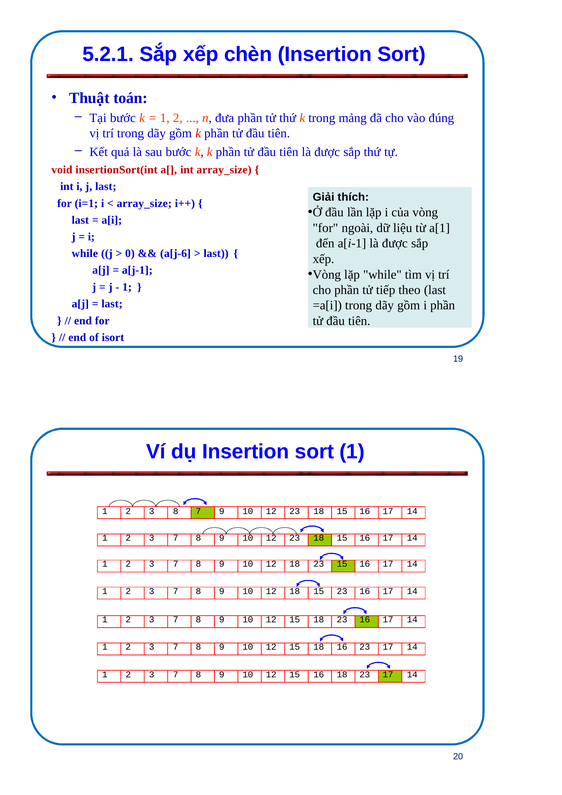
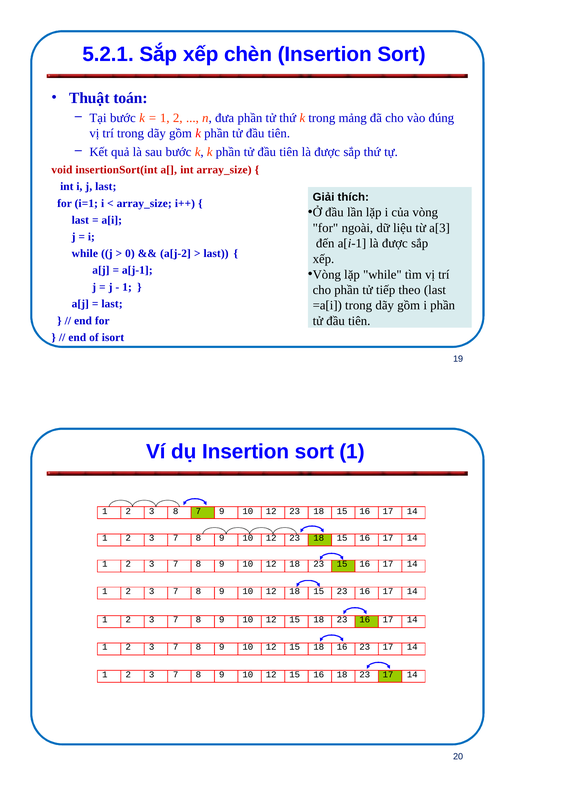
a[1: a[1 -> a[3 (440, 228)
a[j-6: a[j-6 -> a[j-2 (175, 254)
